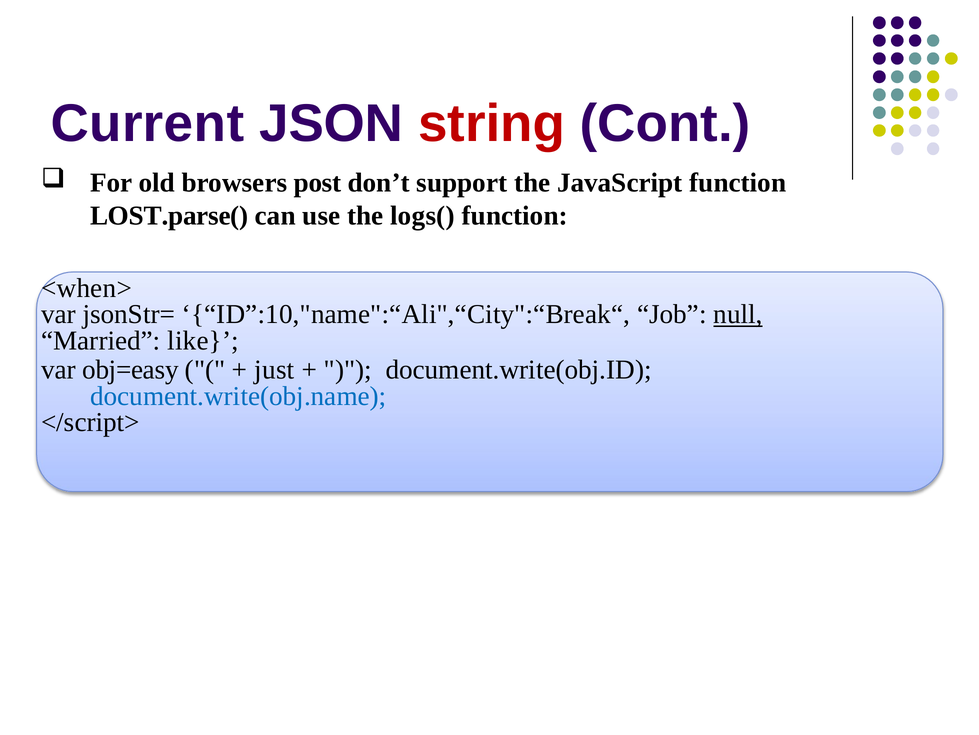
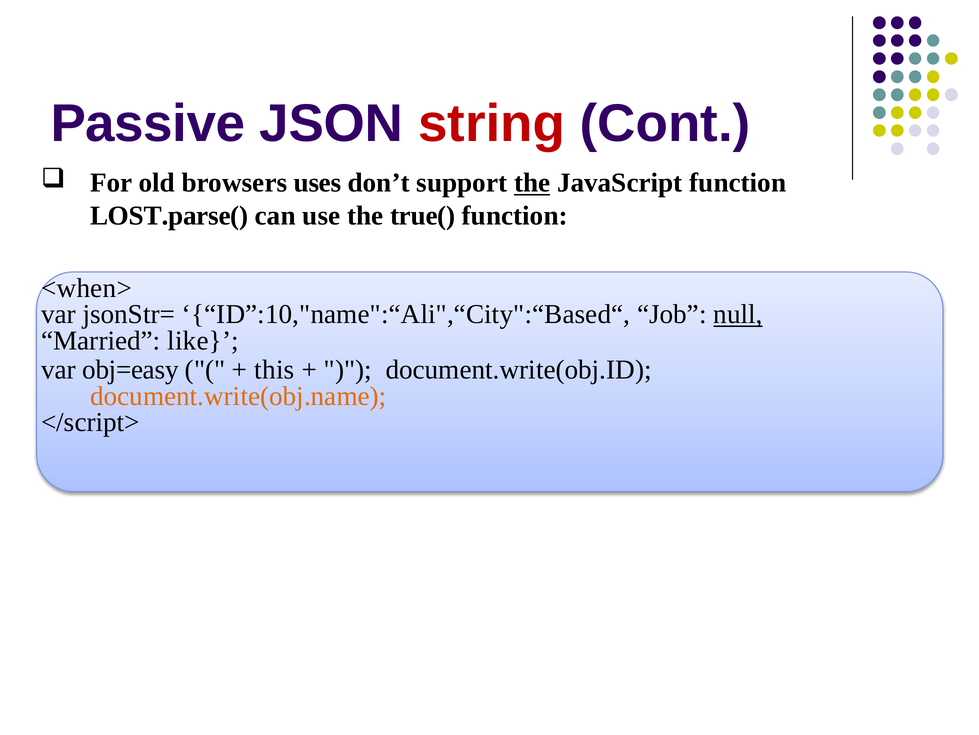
Current: Current -> Passive (148, 124)
post: post -> uses (317, 183)
the underline: none -> present (532, 183)
logs(: logs( -> true( (423, 215)
ID”:10,"name":“Ali",“City":“Break“: ID”:10,"name":“Ali",“City":“Break“ -> ID”:10,"name":“Ali",“City":“Based“ (406, 314)
just: just -> this (274, 370)
document.write(obj.name colour: blue -> orange (238, 396)
